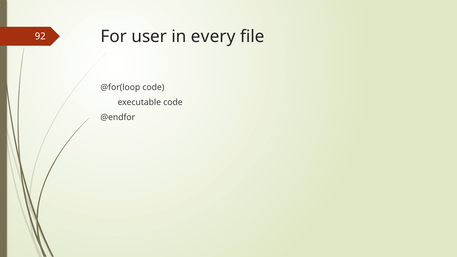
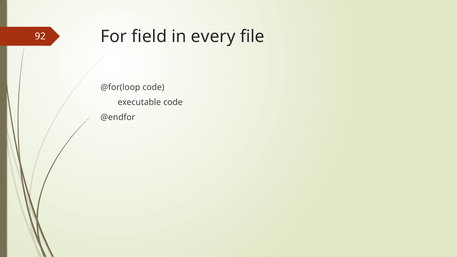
user: user -> field (149, 37)
